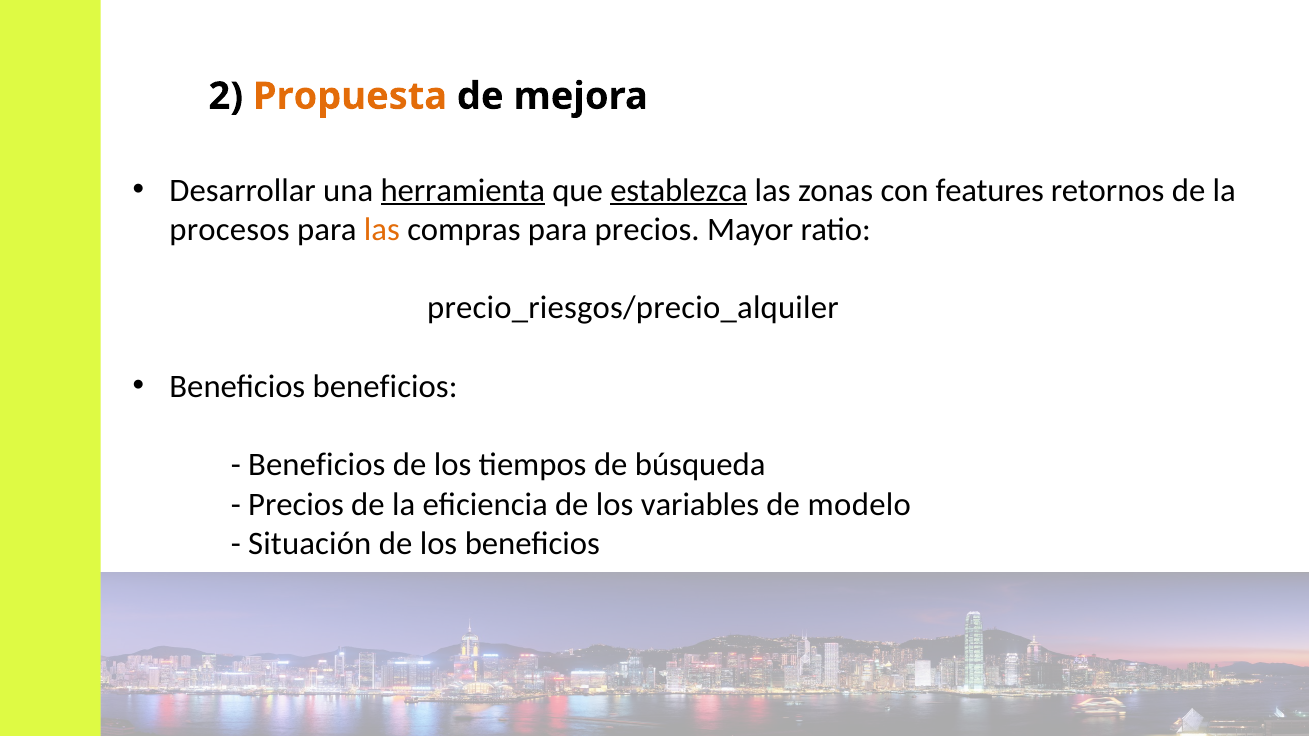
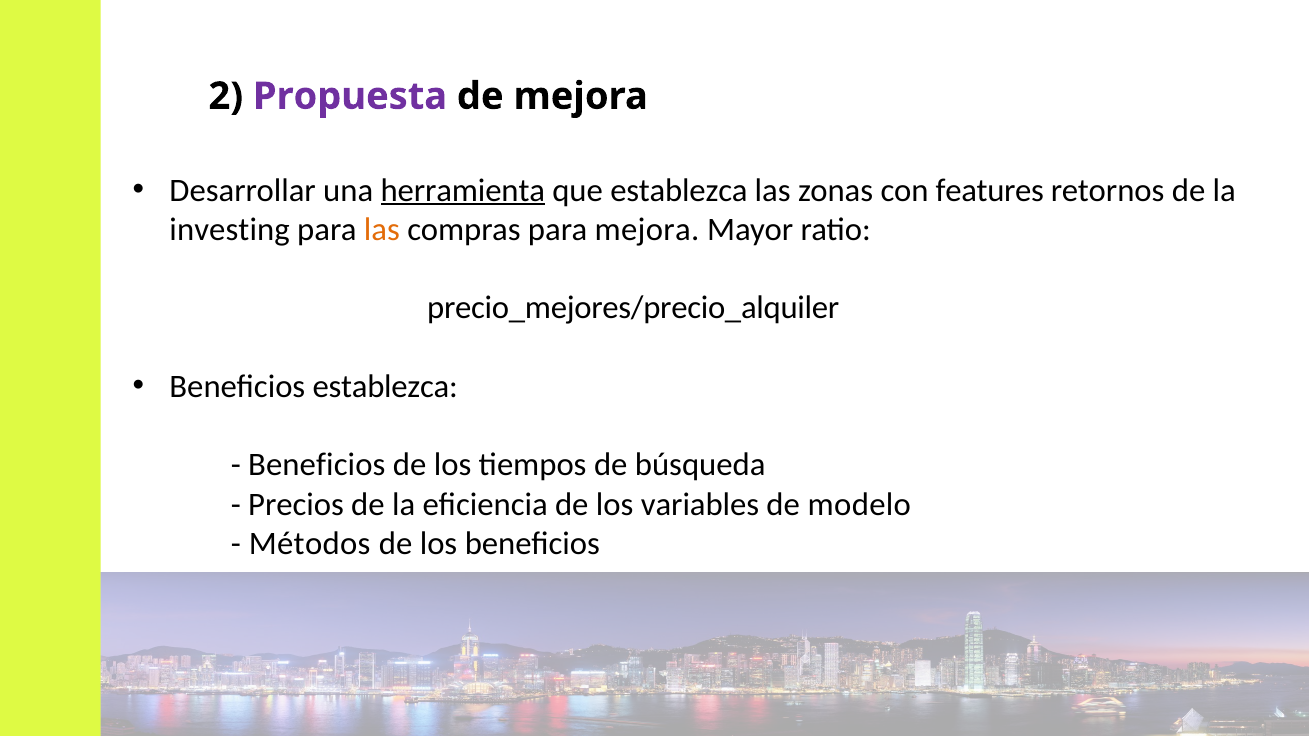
Propuesta colour: orange -> purple (350, 96)
establezca underline: present -> none (679, 190)
procesos: procesos -> investing (230, 230)
para precios: precios -> mejora (647, 230)
precio_riesgos/precio_alquiler: precio_riesgos/precio_alquiler -> precio_mejores/precio_alquiler (633, 308)
Beneficios beneficios: beneficios -> establezca (385, 387)
Situación: Situación -> Métodos (310, 544)
